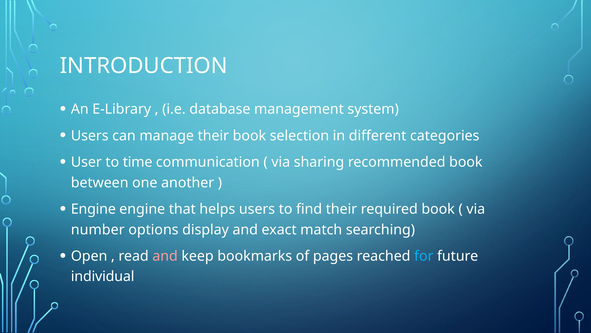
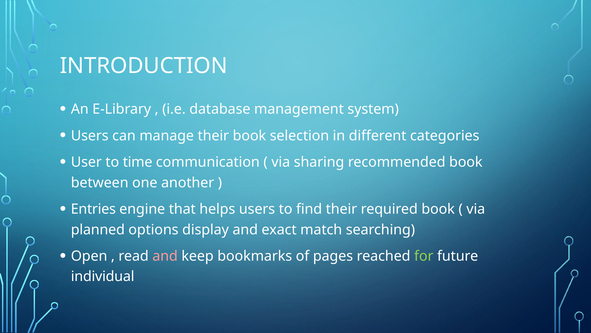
Engine: Engine -> Entries (93, 209)
number: number -> planned (98, 229)
for colour: light blue -> light green (424, 256)
